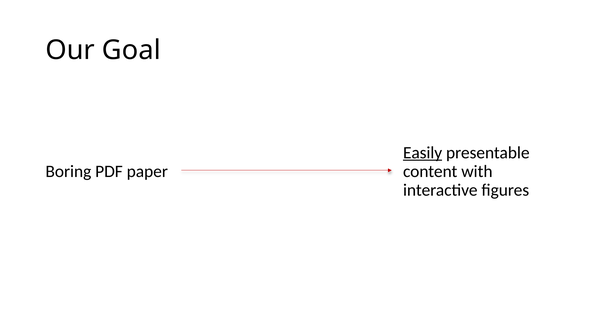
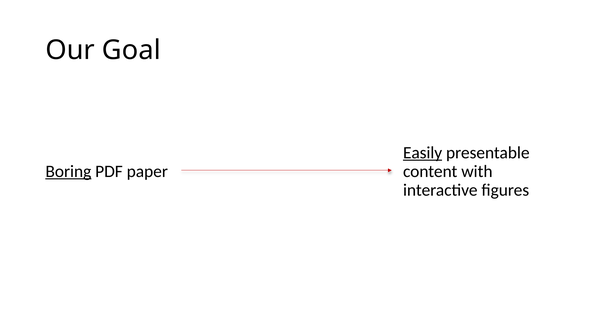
Boring underline: none -> present (68, 172)
